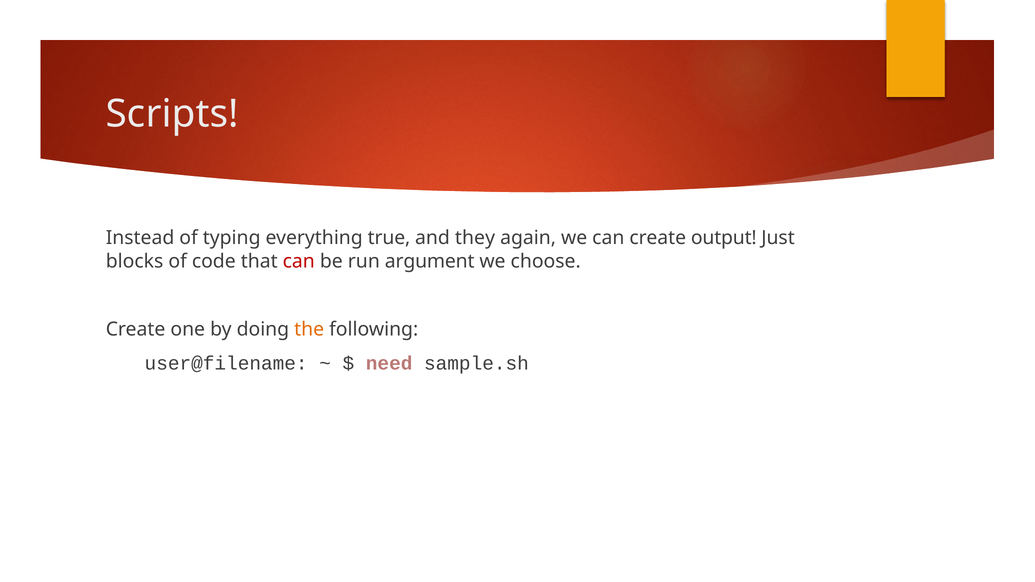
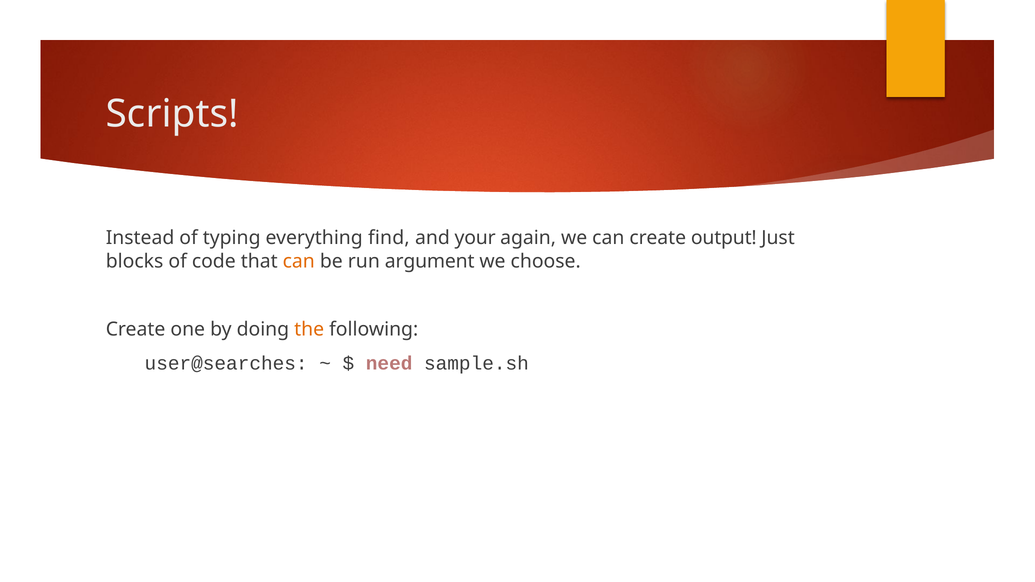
true: true -> find (389, 238)
they: they -> your (475, 238)
can colour: red -> orange (299, 261)
user@filename: user@filename -> user@searches (226, 363)
